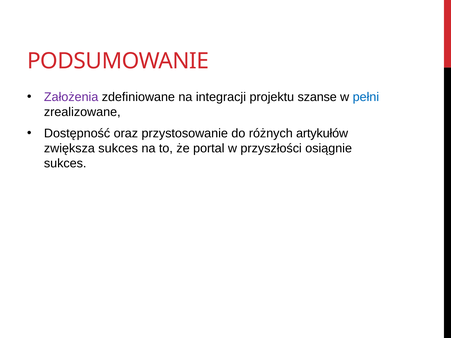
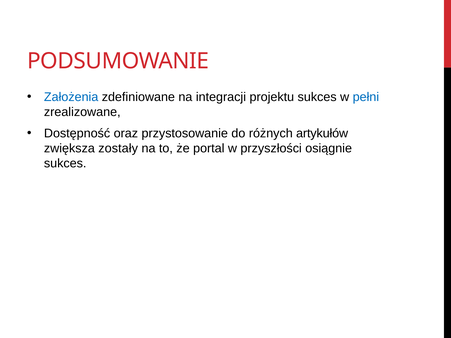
Założenia colour: purple -> blue (71, 97)
projektu szanse: szanse -> sukces (317, 97)
zwiększa sukces: sukces -> zostały (118, 148)
